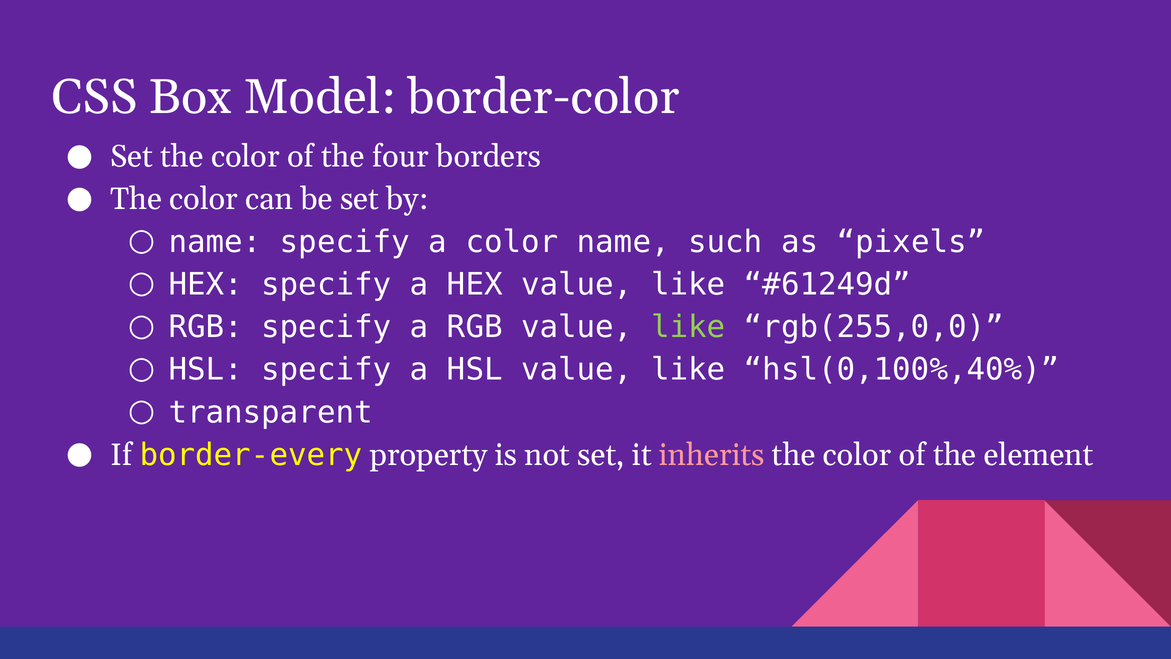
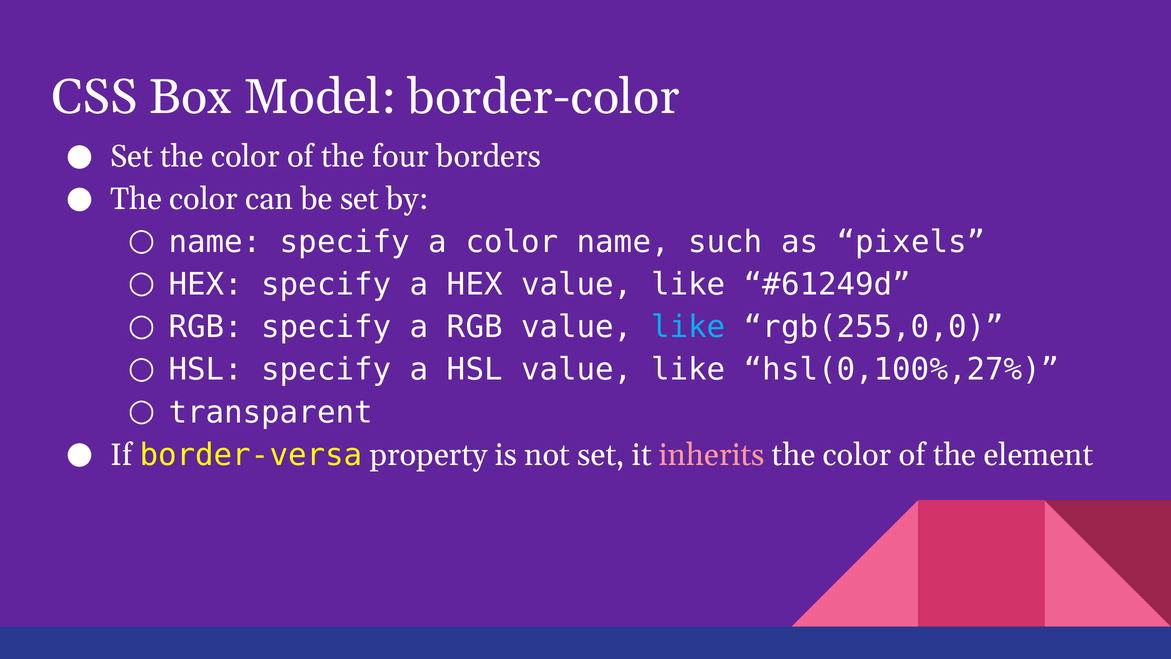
like colour: light green -> light blue (688, 327)
hsl(0,100%,40%: hsl(0,100%,40% -> hsl(0,100%,27% (902, 370)
border-every: border-every -> border-versa (251, 455)
